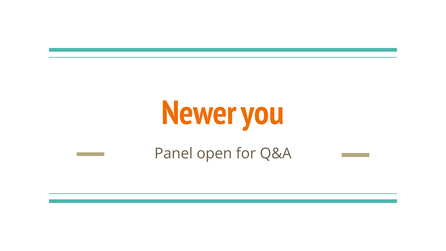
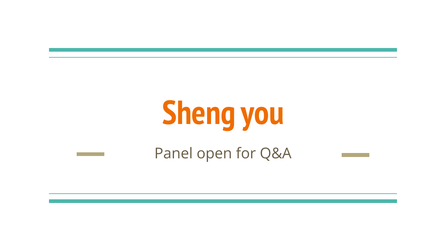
Newer: Newer -> Sheng (199, 113)
